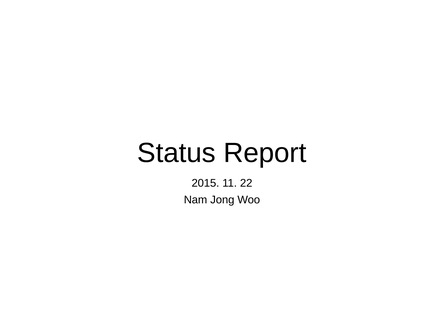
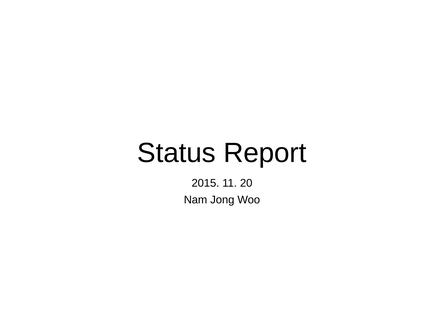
22: 22 -> 20 (246, 183)
